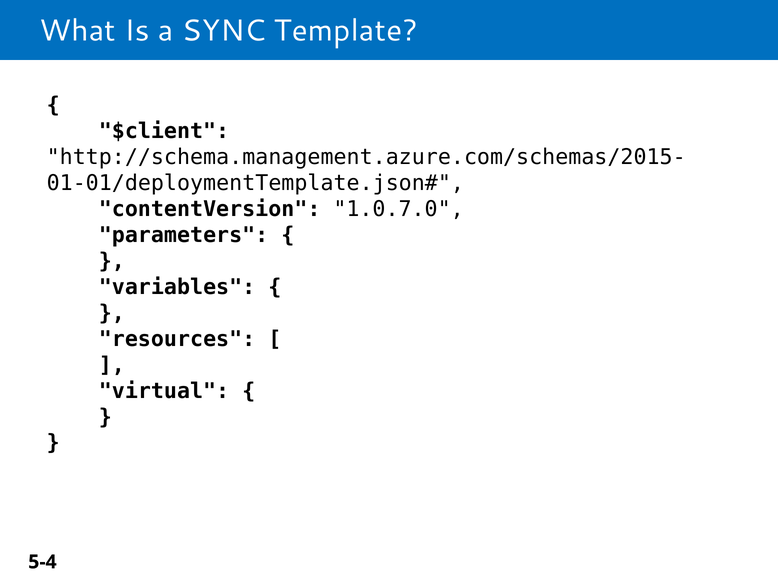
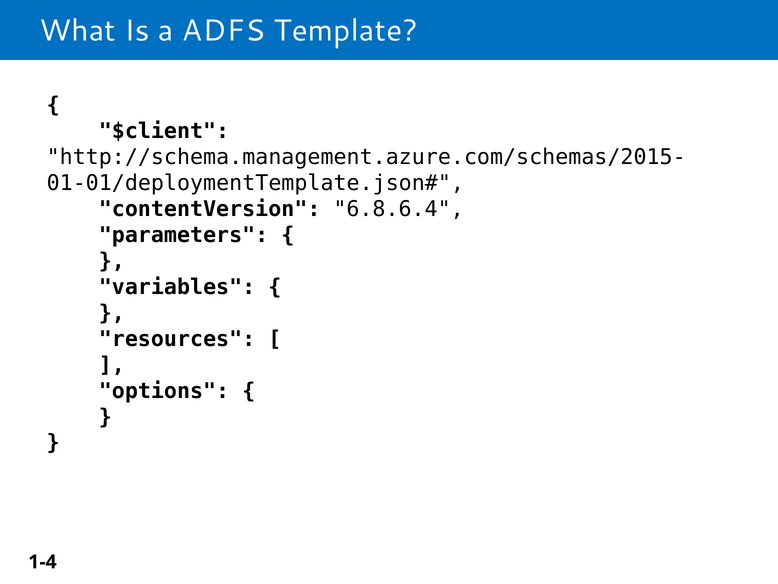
SYNC: SYNC -> ADFS (224, 31)
1.0.7.0: 1.0.7.0 -> 6.8.6.4 (399, 209)
virtual: virtual -> options (164, 391)
5-4: 5-4 -> 1-4 (42, 561)
